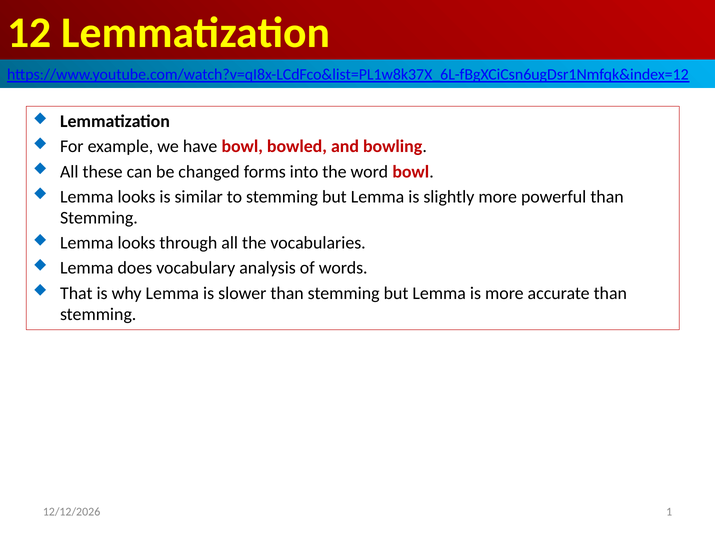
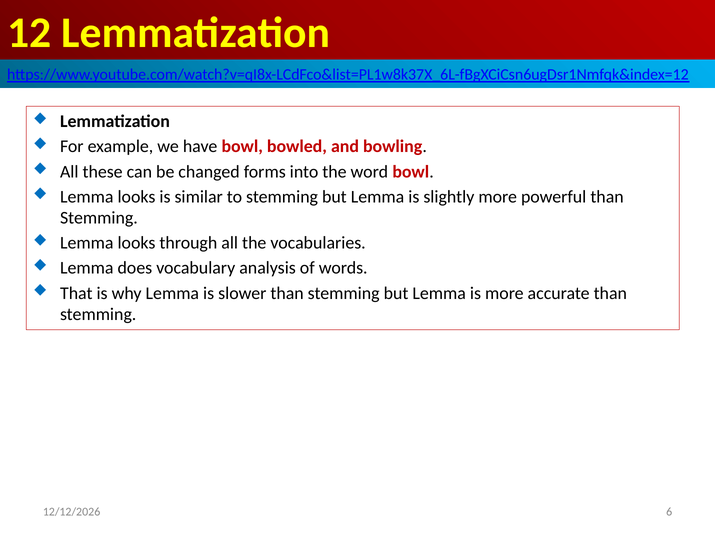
1: 1 -> 6 (669, 512)
